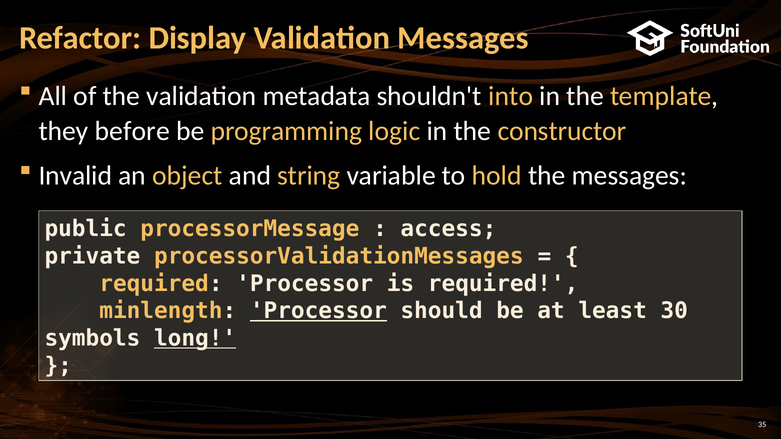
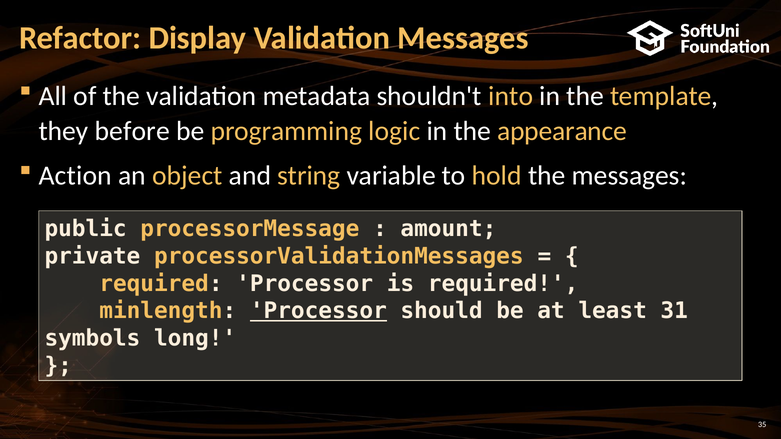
constructor: constructor -> appearance (562, 131)
Invalid: Invalid -> Action (75, 176)
access: access -> amount (448, 229)
30: 30 -> 31 (674, 311)
long underline: present -> none (195, 338)
